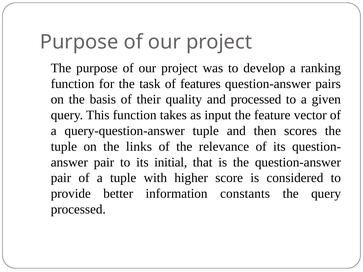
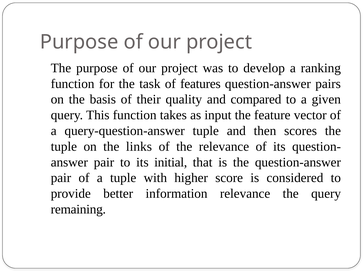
and processed: processed -> compared (256, 99)
information constants: constants -> relevance (245, 194)
processed: processed -> remaining (78, 210)
